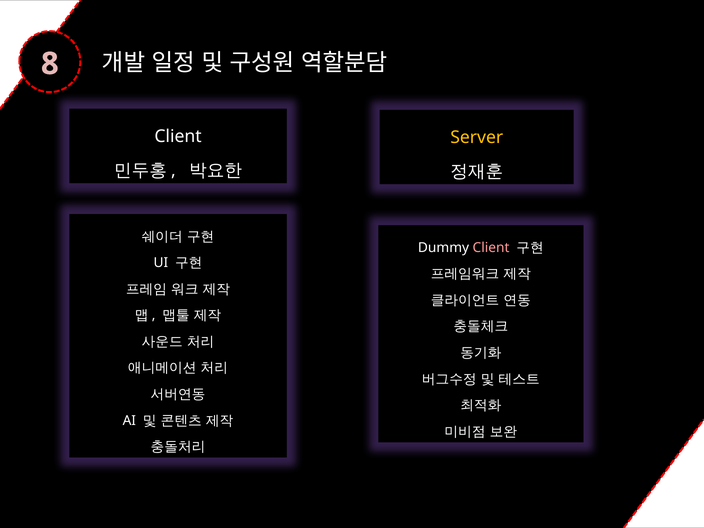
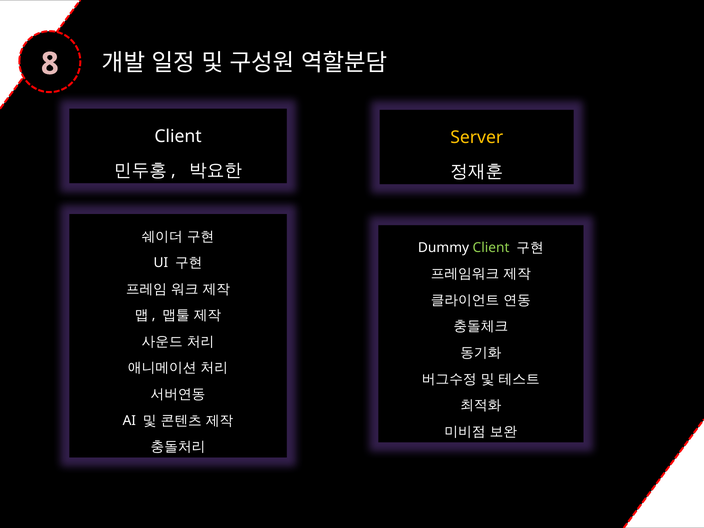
Client colour: pink -> light green (491, 248)
